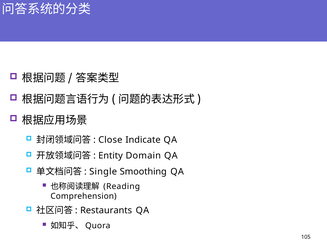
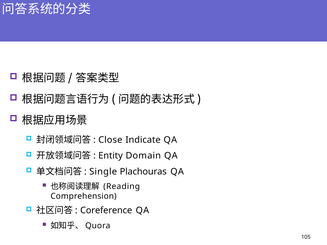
Smoothing: Smoothing -> Plachouras (143, 172)
Restaurants: Restaurants -> Coreference (106, 211)
